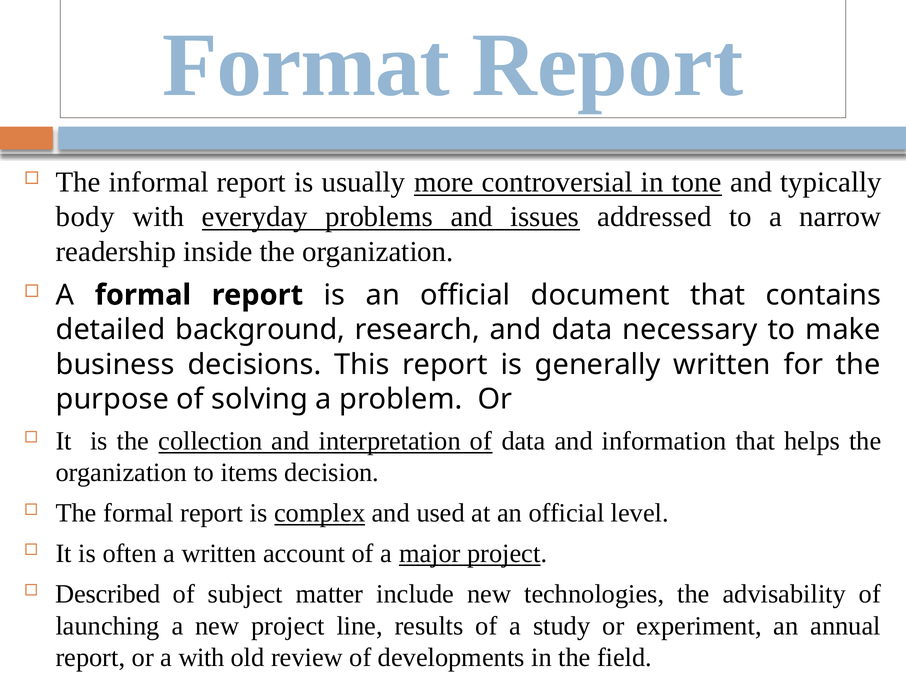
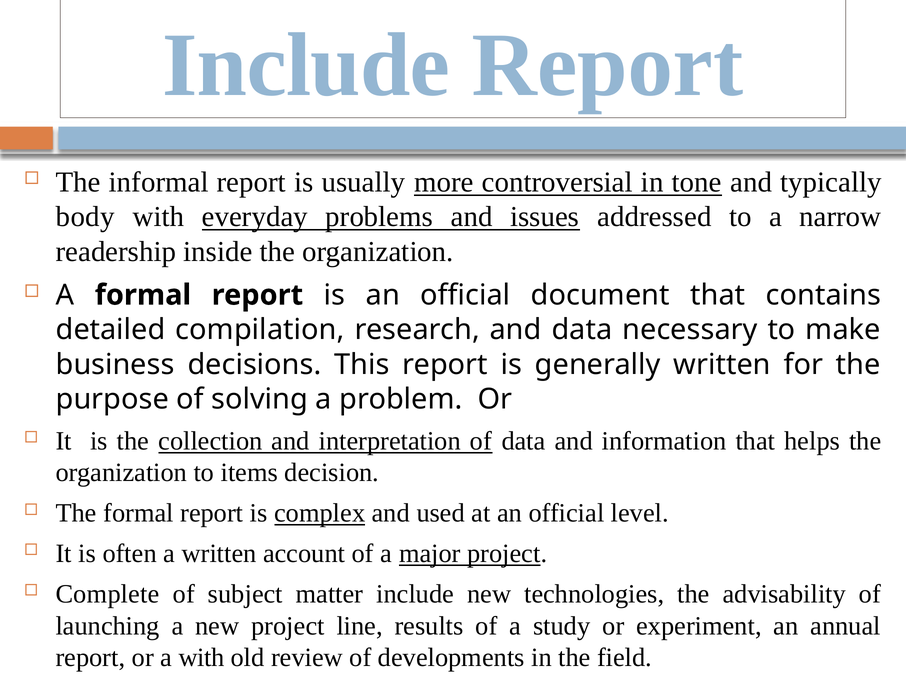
Format: Format -> Include (306, 65)
background: background -> compilation (260, 330)
Described: Described -> Complete (108, 595)
